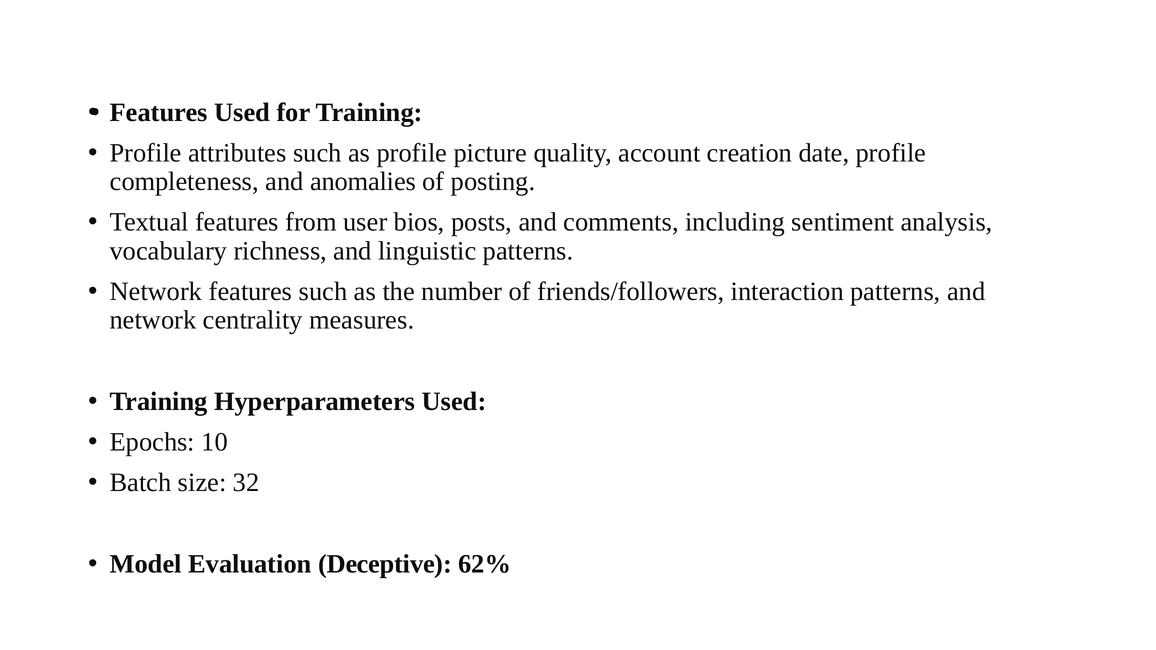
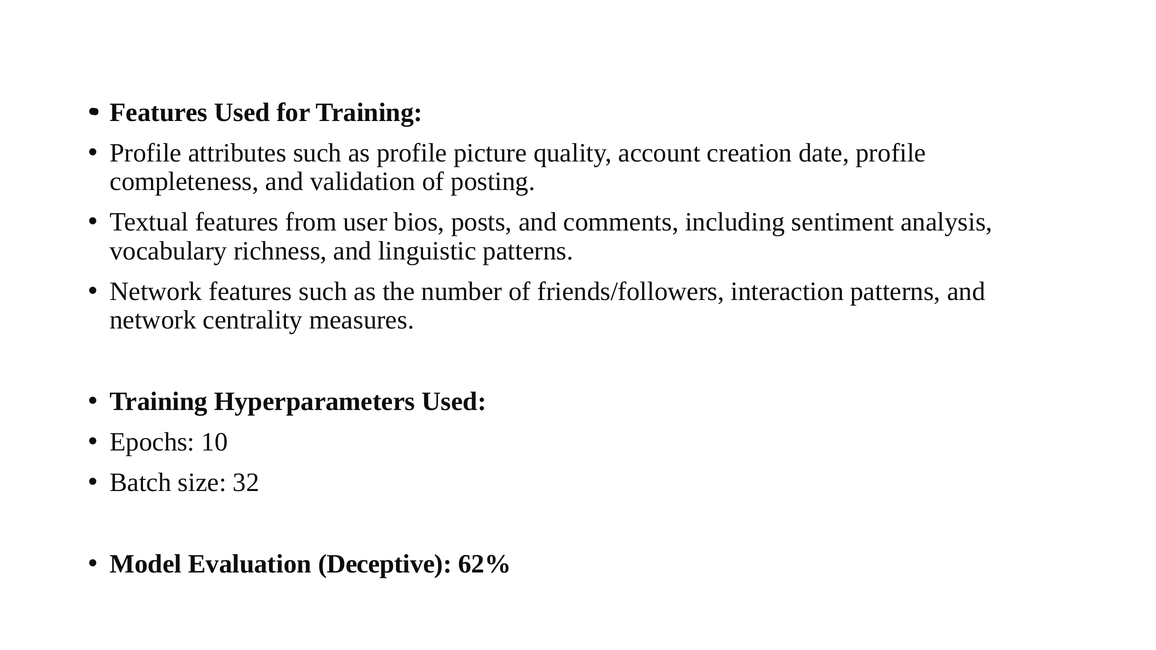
anomalies: anomalies -> validation (363, 182)
